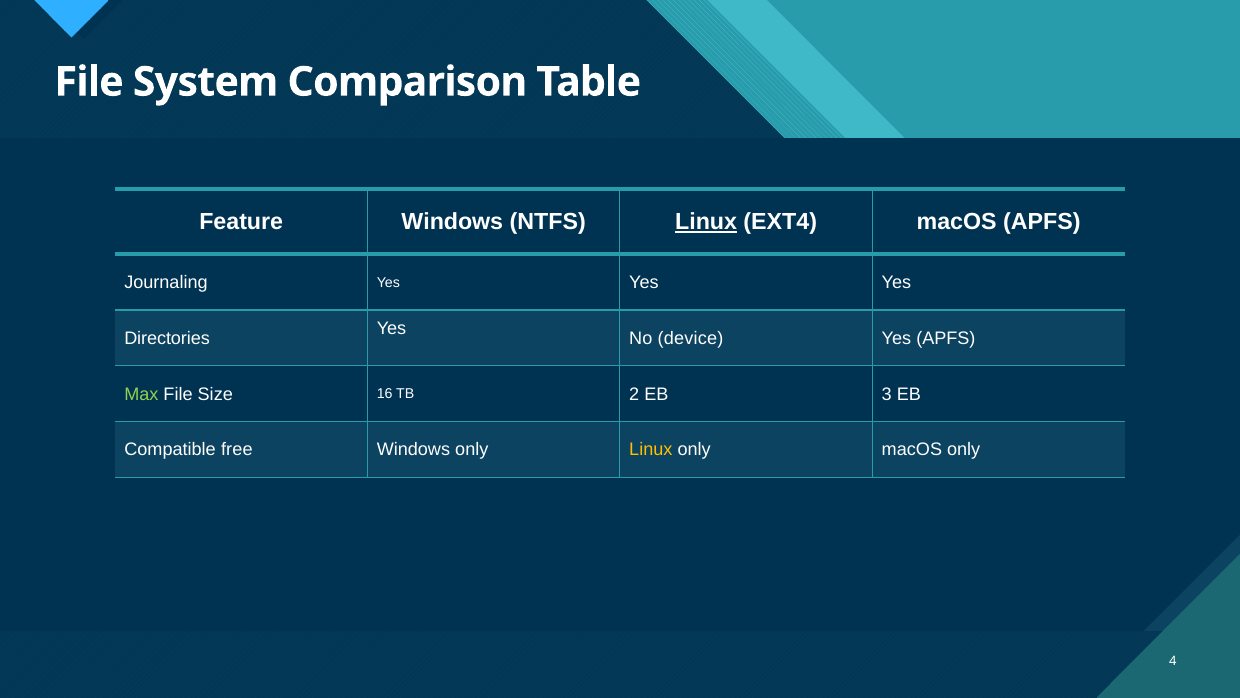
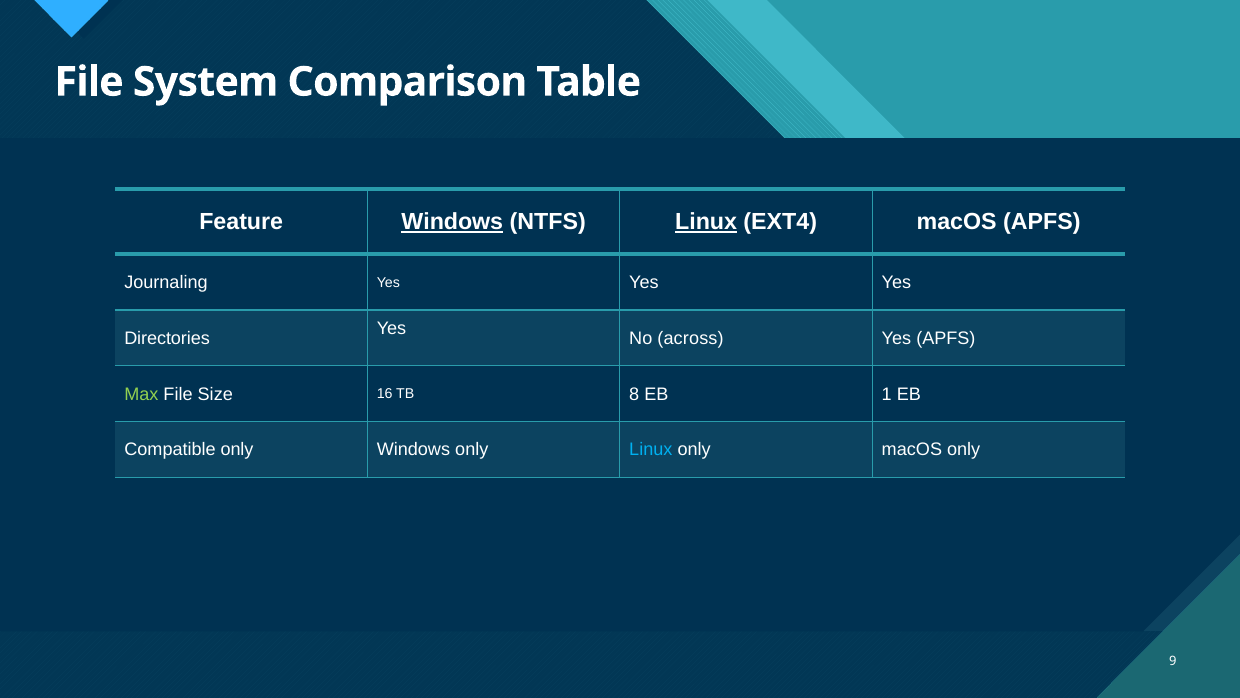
Windows underline: none -> present (452, 222)
device: device -> across (691, 338)
2: 2 -> 8 (634, 394)
3: 3 -> 1 (887, 394)
Compatible free: free -> only (237, 450)
Linux colour: yellow -> light blue (651, 450)
4: 4 -> 9 (1173, 661)
